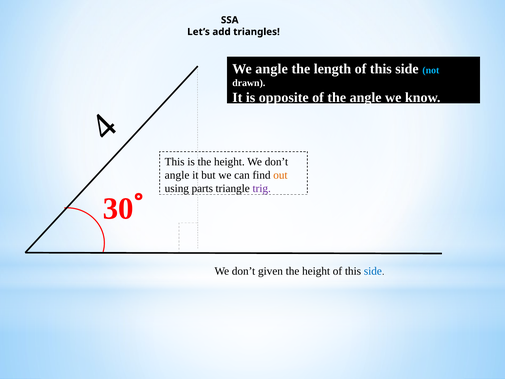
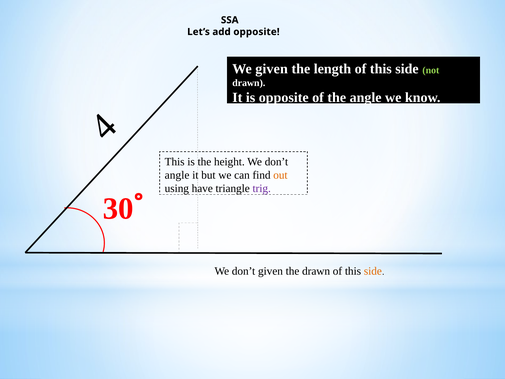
add triangles: triangles -> opposite (256, 32)
We angle: angle -> given (272, 69)
not colour: light blue -> light green (431, 70)
parts: parts -> have (202, 188)
height: height -> drawn (316, 271)
side colour: blue -> orange (373, 271)
